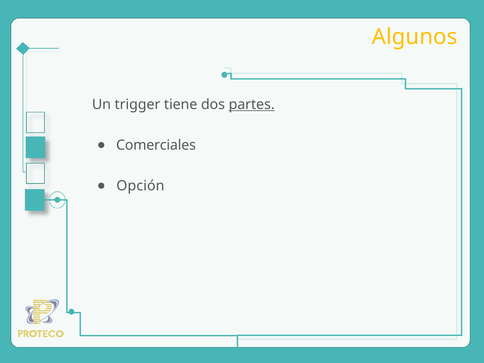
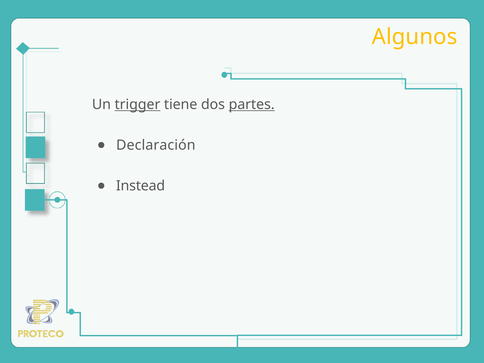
trigger underline: none -> present (137, 105)
Comerciales: Comerciales -> Declaración (156, 145)
Opción: Opción -> Instead (141, 186)
